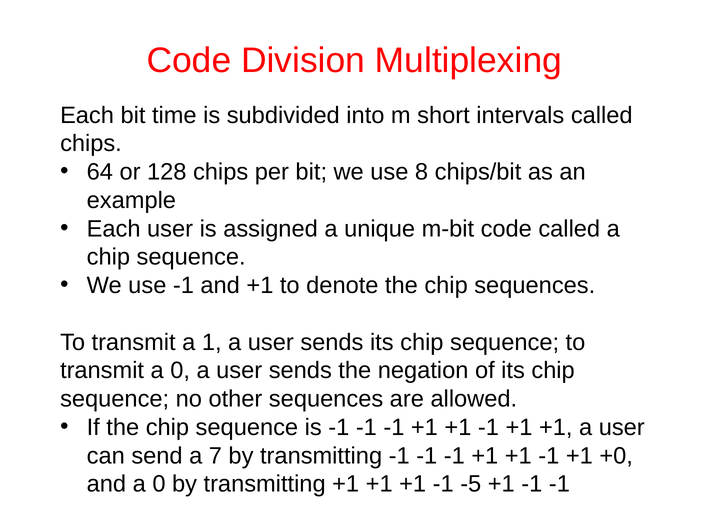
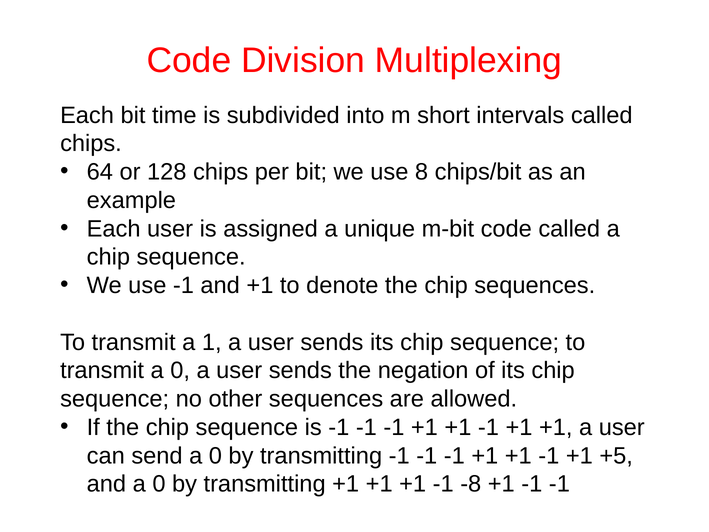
send a 7: 7 -> 0 (215, 456)
+0: +0 -> +5 (616, 456)
-5: -5 -> -8 (471, 484)
